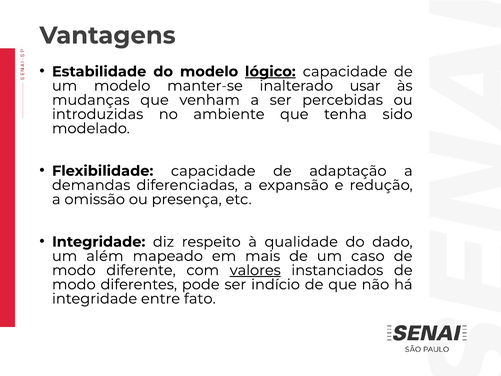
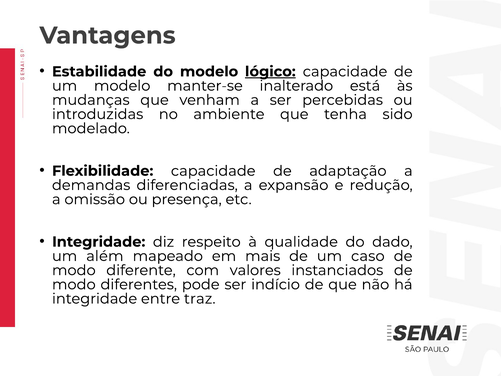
usar: usar -> está (365, 86)
valores underline: present -> none (255, 270)
fato: fato -> traz (200, 299)
